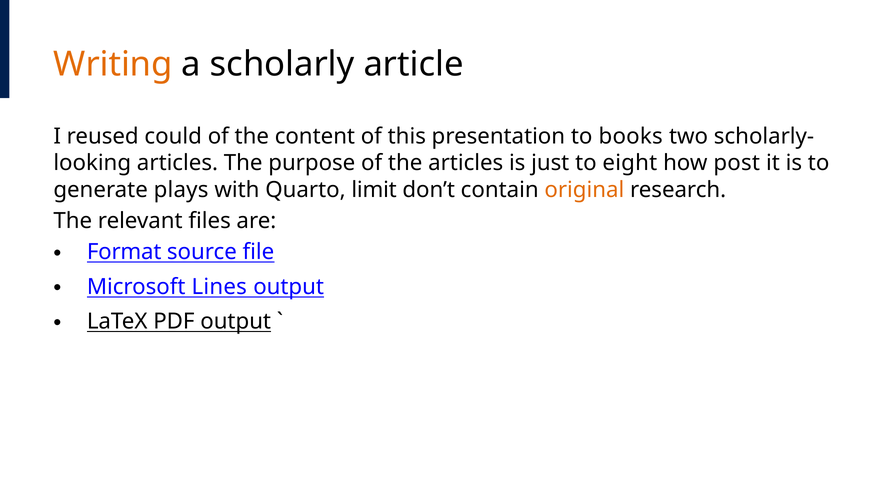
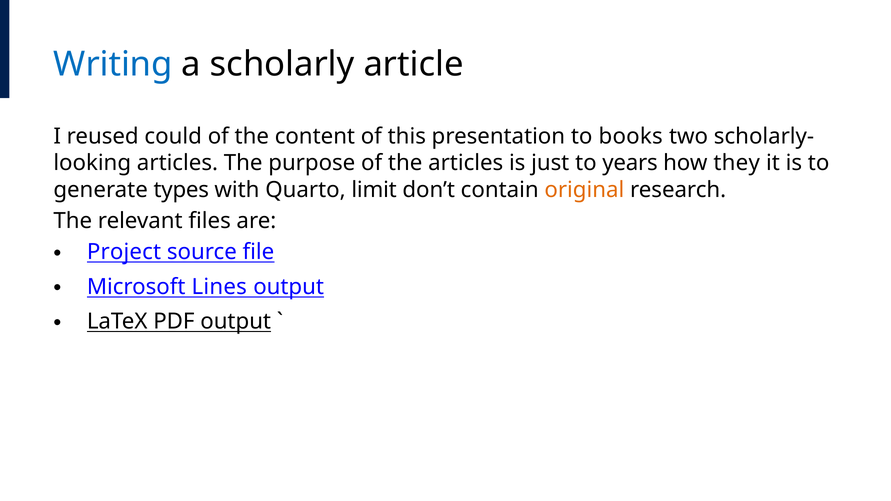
Writing colour: orange -> blue (113, 64)
eight: eight -> years (630, 163)
post: post -> they (737, 163)
plays: plays -> types (181, 190)
Format: Format -> Project (124, 252)
